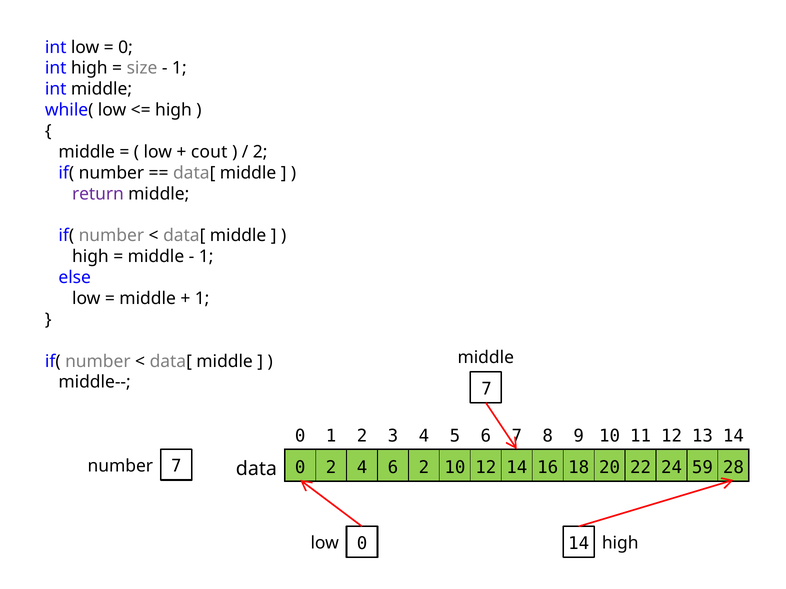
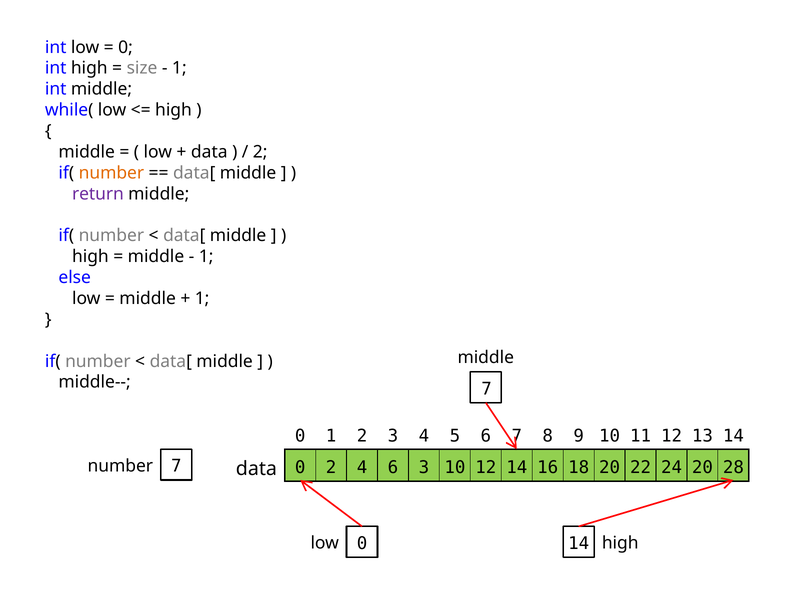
cout: cout -> data (209, 152)
number colour: black -> orange (111, 173)
6 2: 2 -> 3 (424, 468)
24 59: 59 -> 20 (702, 468)
